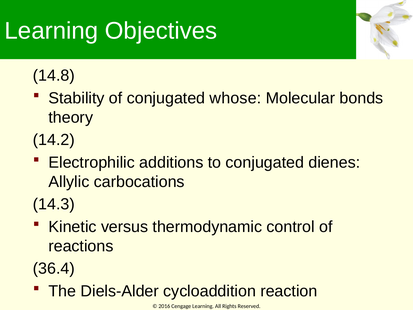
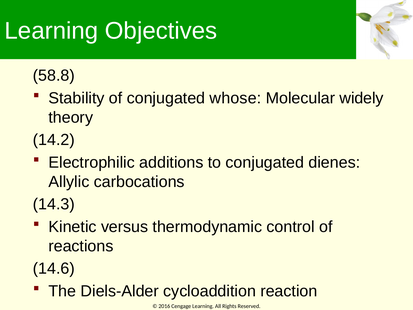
14.8: 14.8 -> 58.8 (54, 76)
bonds: bonds -> widely (362, 98)
36.4: 36.4 -> 14.6 (54, 268)
